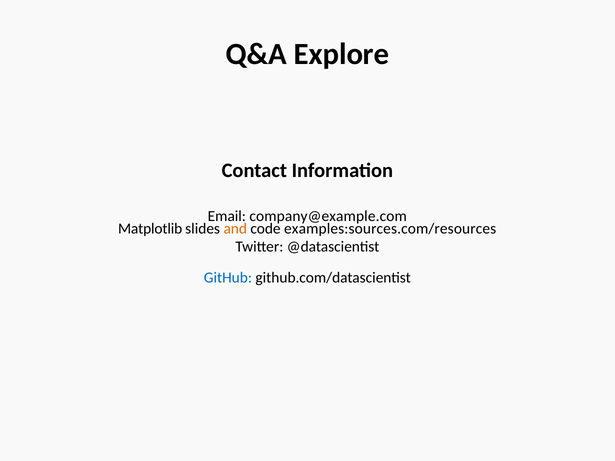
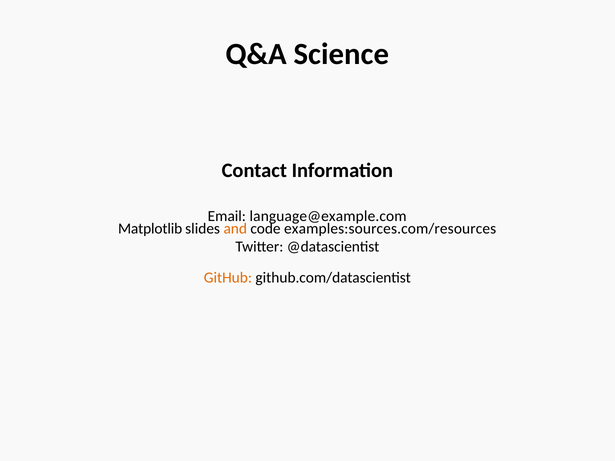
Explore: Explore -> Science (341, 54)
company@example.com: company@example.com -> language@example.com (328, 216)
GitHub colour: blue -> orange (228, 278)
